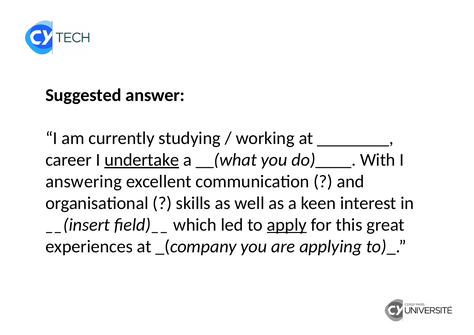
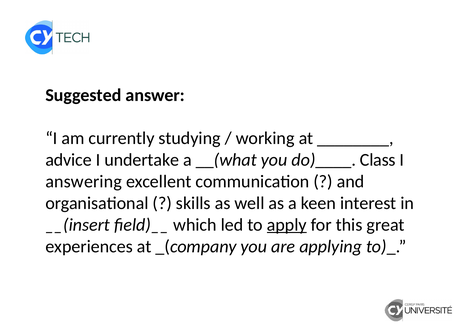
career: career -> advice (69, 160)
undertake underline: present -> none (142, 160)
With: With -> Class (378, 160)
